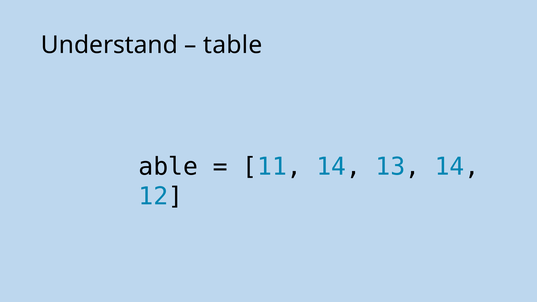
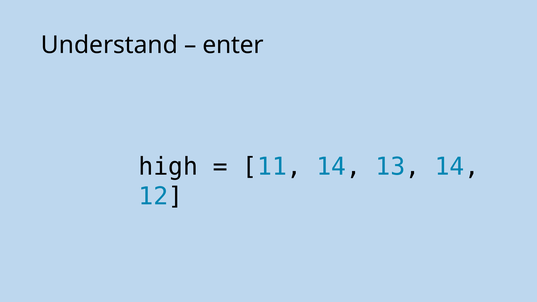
table: table -> enter (233, 45)
able: able -> high (168, 167)
